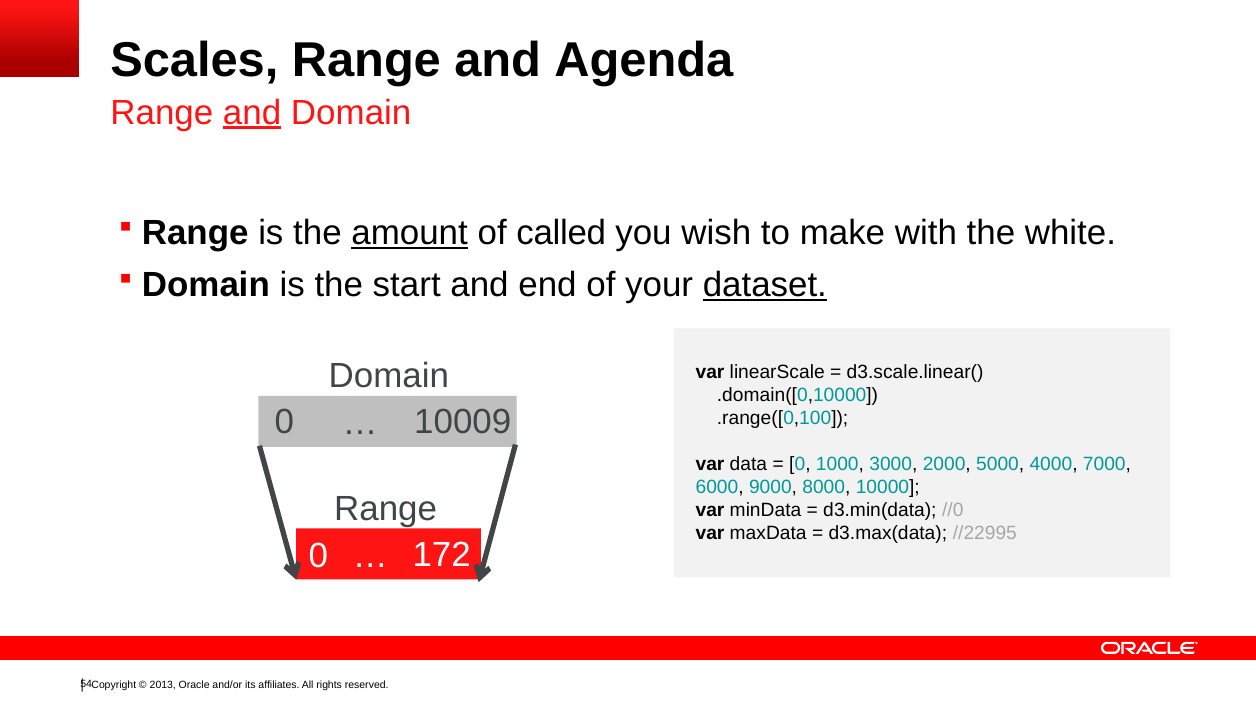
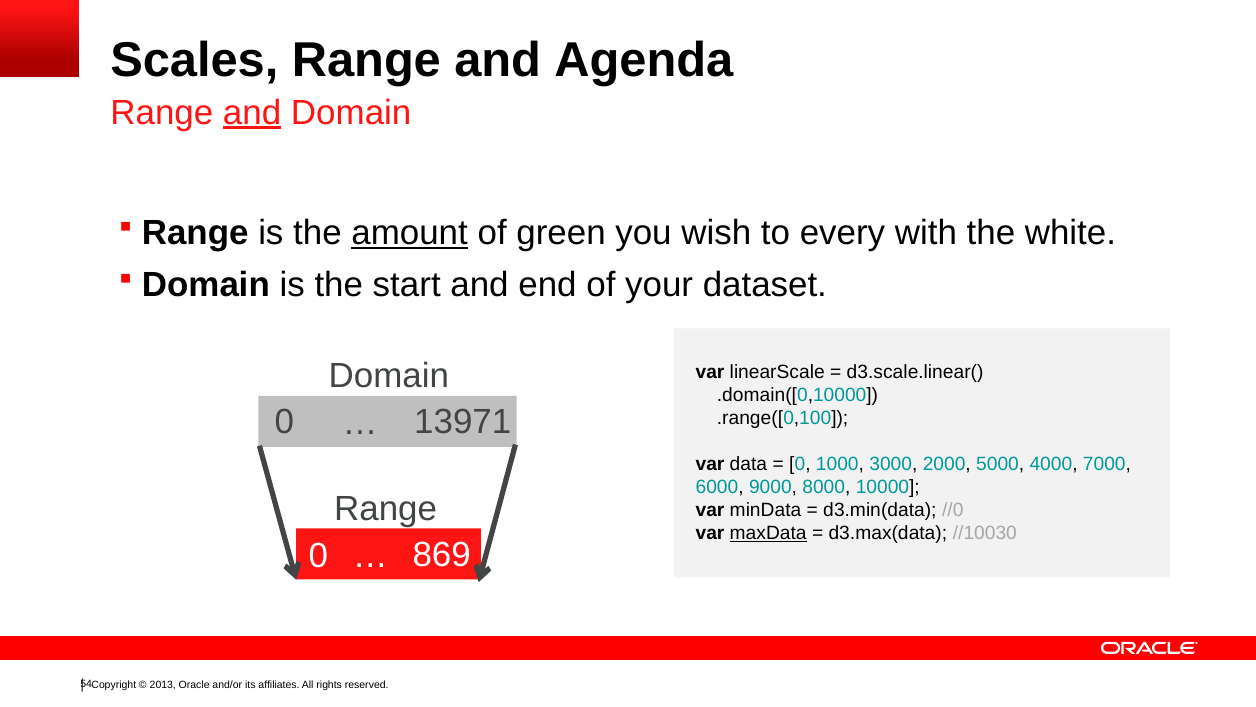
called: called -> green (561, 232)
make: make -> every (842, 232)
dataset underline: present -> none (765, 285)
10009: 10009 -> 13971 (463, 421)
maxData underline: none -> present (768, 533)
//22995: //22995 -> //10030 (985, 533)
172: 172 -> 869 (442, 555)
